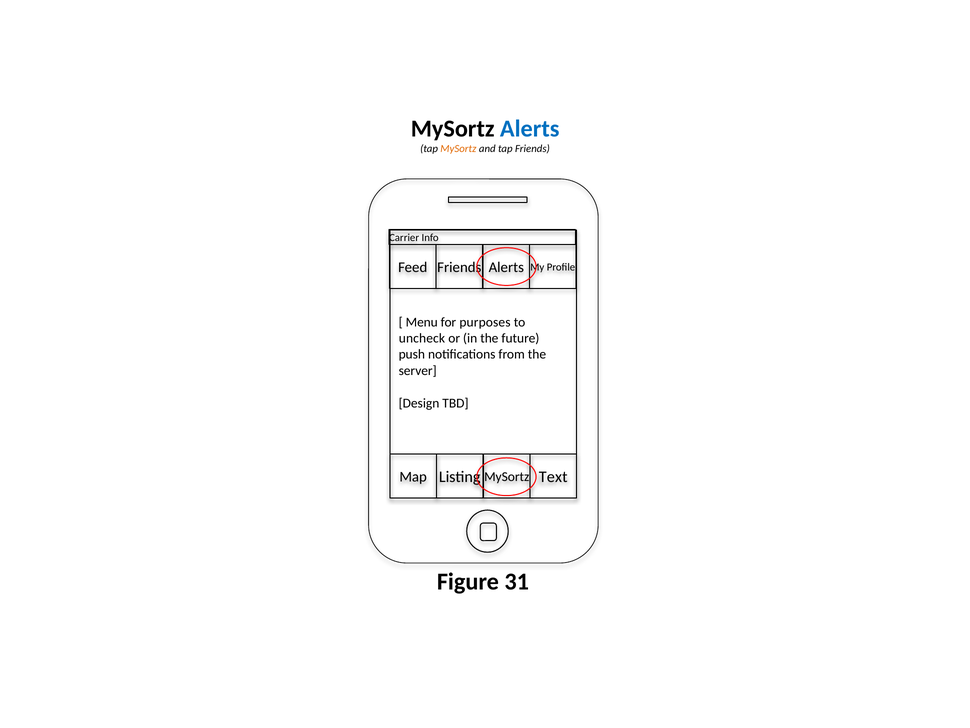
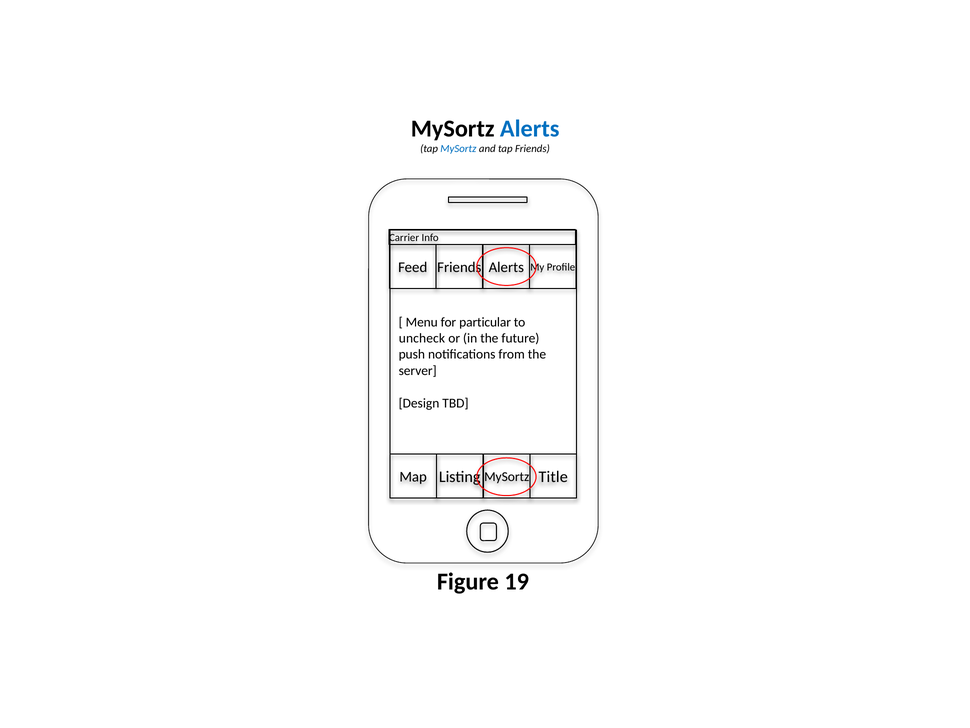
MySortz colour: orange -> blue (458, 149)
purposes: purposes -> particular (485, 322)
Text: Text -> Title (553, 477)
31: 31 -> 19 (517, 581)
